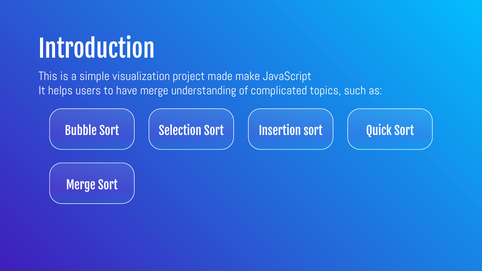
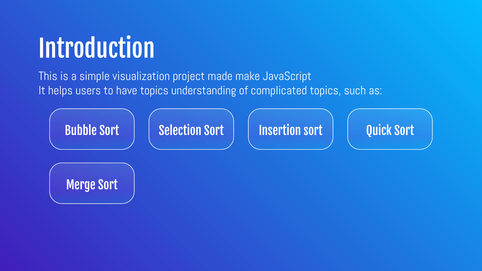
have merge: merge -> topics (154, 91)
